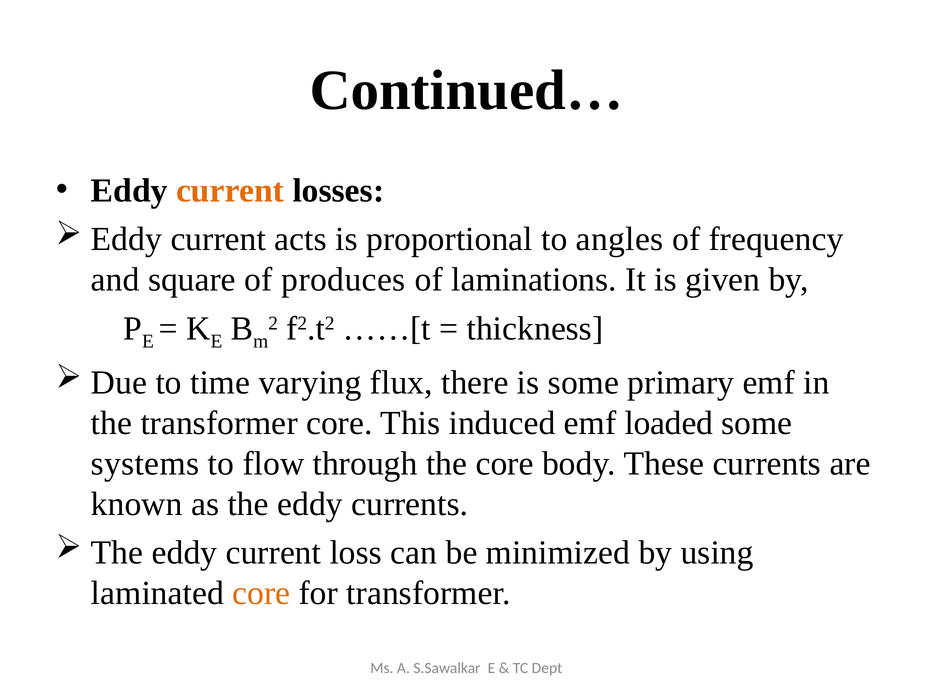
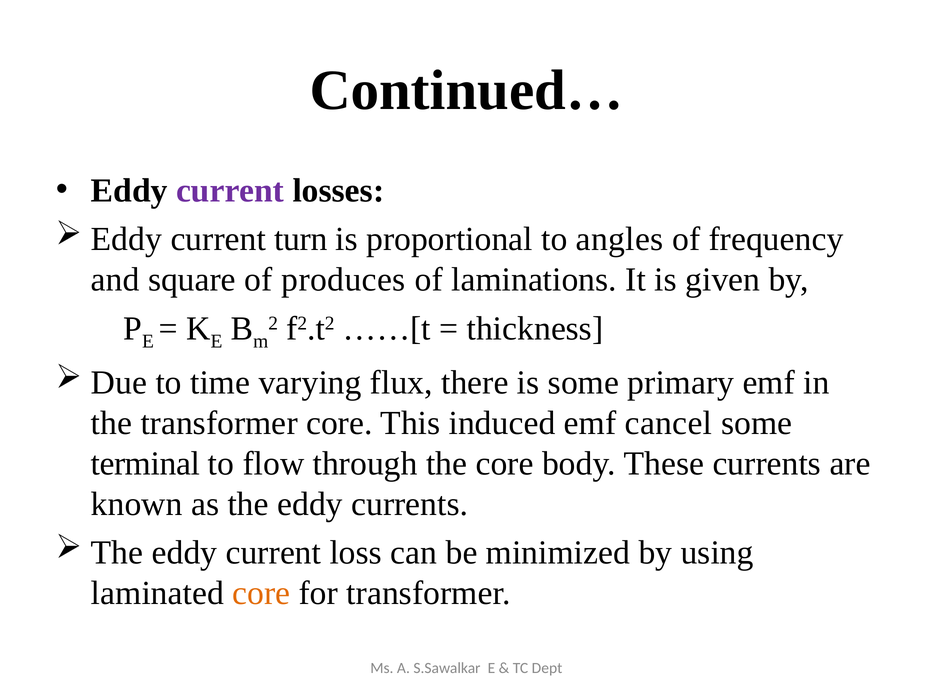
current colour: orange -> purple (230, 191)
acts: acts -> turn (301, 239)
loaded: loaded -> cancel (669, 423)
systems: systems -> terminal (145, 463)
